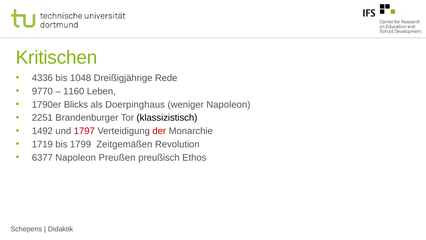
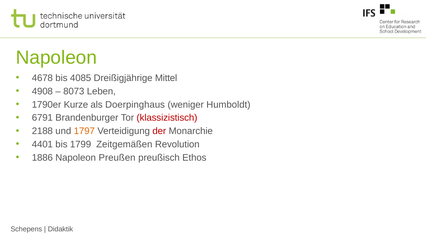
Kritischen: Kritischen -> Napoleon (56, 57)
4336: 4336 -> 4678 (42, 78)
1048: 1048 -> 4085 (81, 78)
Rede: Rede -> Mittel (166, 78)
9770: 9770 -> 4908 (42, 91)
1160: 1160 -> 8073 (74, 91)
Blicks: Blicks -> Kurze (76, 104)
weniger Napoleon: Napoleon -> Humboldt (228, 104)
2251: 2251 -> 6791 (42, 118)
klassizistisch colour: black -> red (167, 118)
1492: 1492 -> 2188 (42, 131)
1797 colour: red -> orange (84, 131)
1719: 1719 -> 4401 (42, 144)
6377: 6377 -> 1886 (42, 157)
